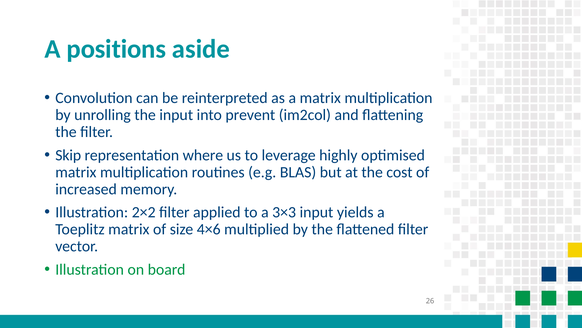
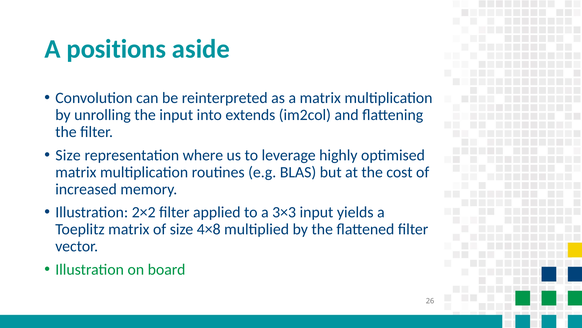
prevent: prevent -> extends (250, 115)
Skip: Skip -> Size (68, 155)
4×6: 4×6 -> 4×8 (209, 229)
